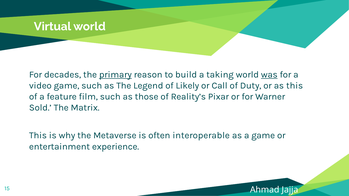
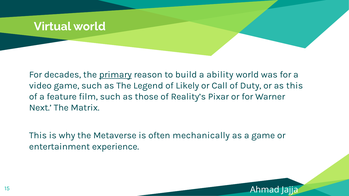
taking: taking -> ability (220, 75)
was underline: present -> none (269, 75)
Sold: Sold -> Next (40, 108)
interoperable: interoperable -> mechanically (201, 136)
